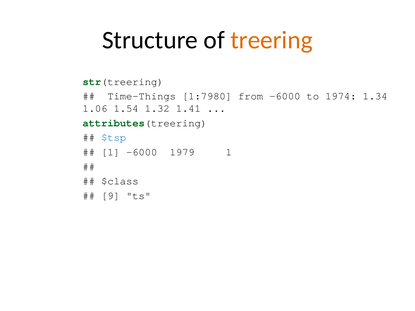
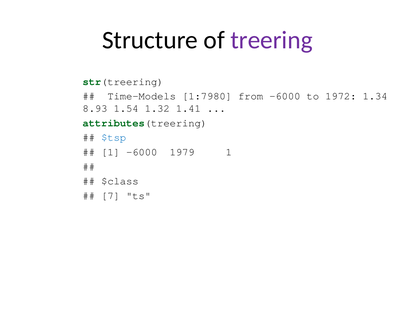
treering colour: orange -> purple (272, 40)
Time-Things: Time-Things -> Time-Models (142, 96)
1974: 1974 -> 1972 (341, 96)
1.06: 1.06 -> 8.93 (95, 109)
9: 9 -> 7 (111, 196)
